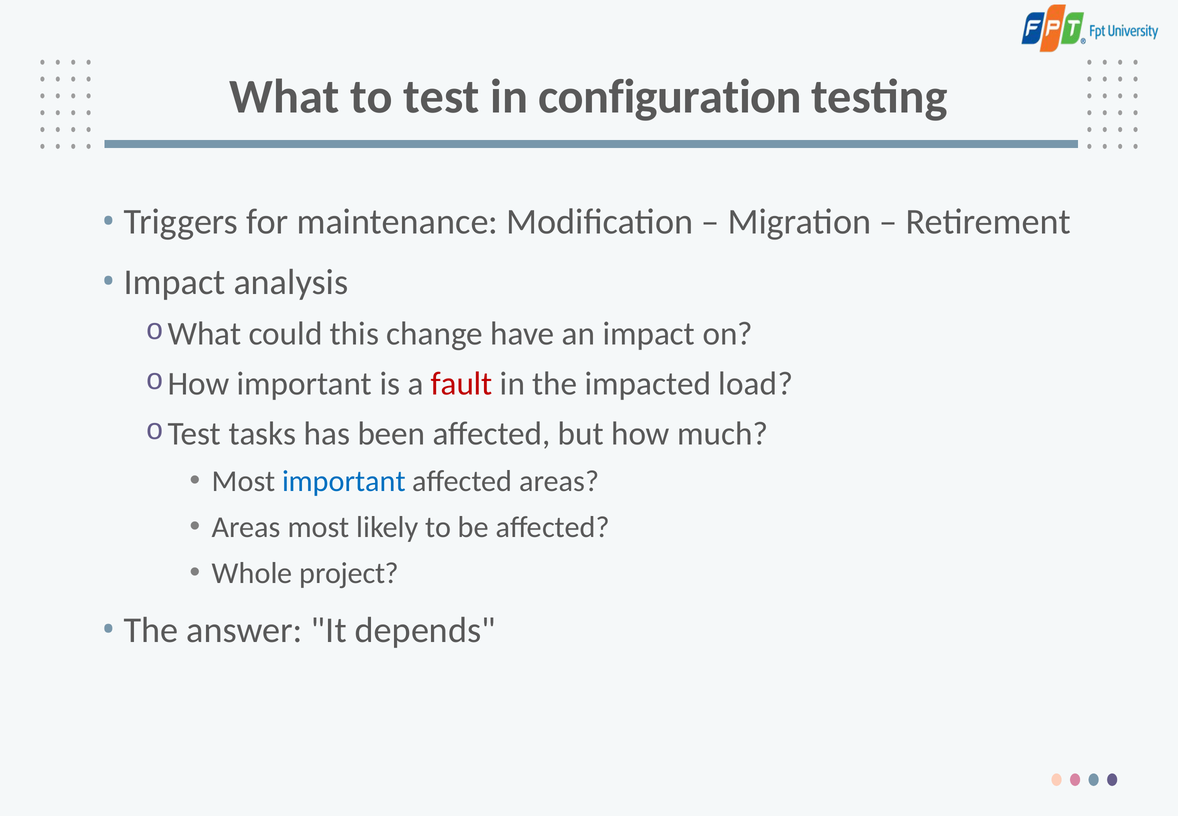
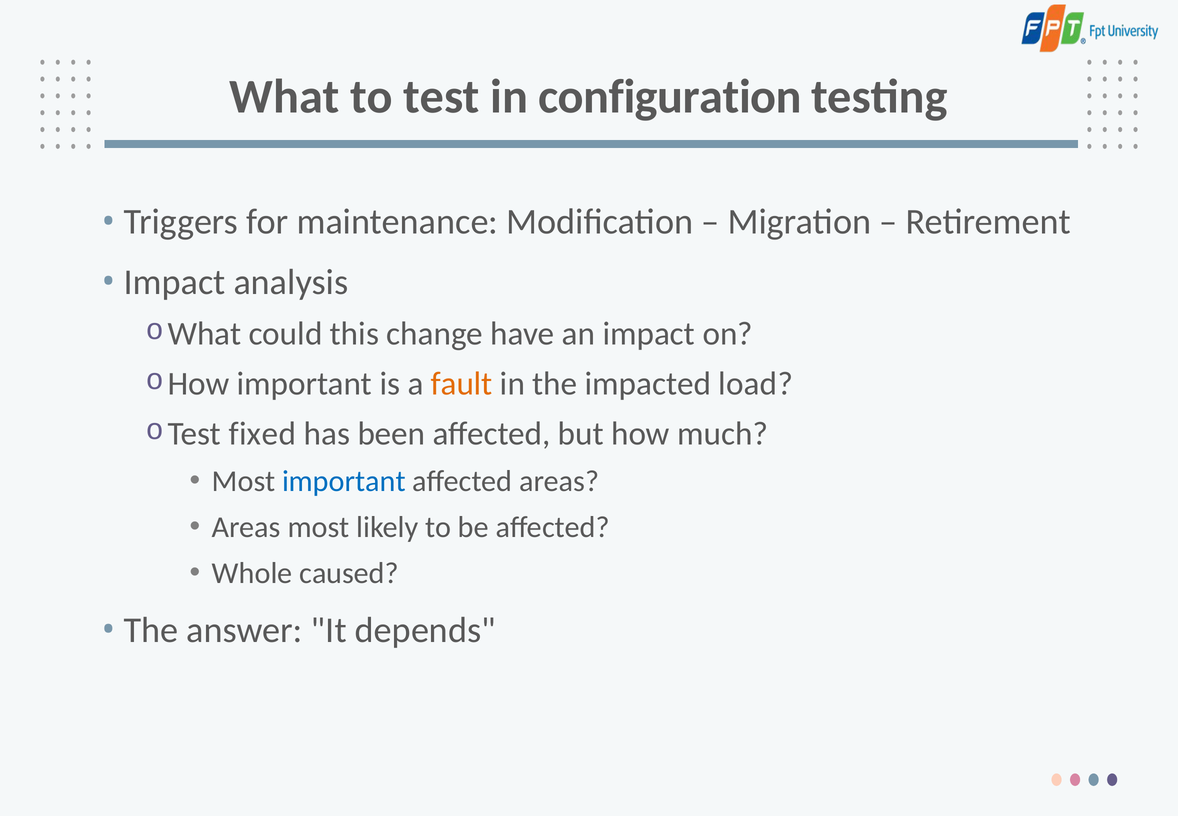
fault colour: red -> orange (462, 383)
tasks: tasks -> fixed (262, 433)
project: project -> caused (349, 573)
